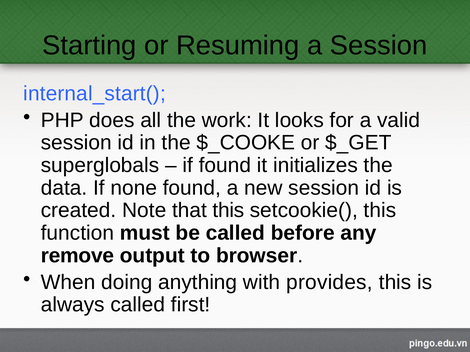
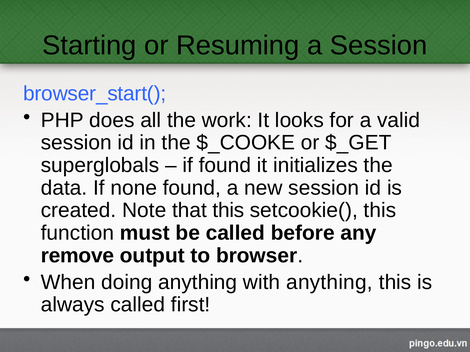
internal_start(: internal_start( -> browser_start( (95, 94)
with provides: provides -> anything (329, 283)
